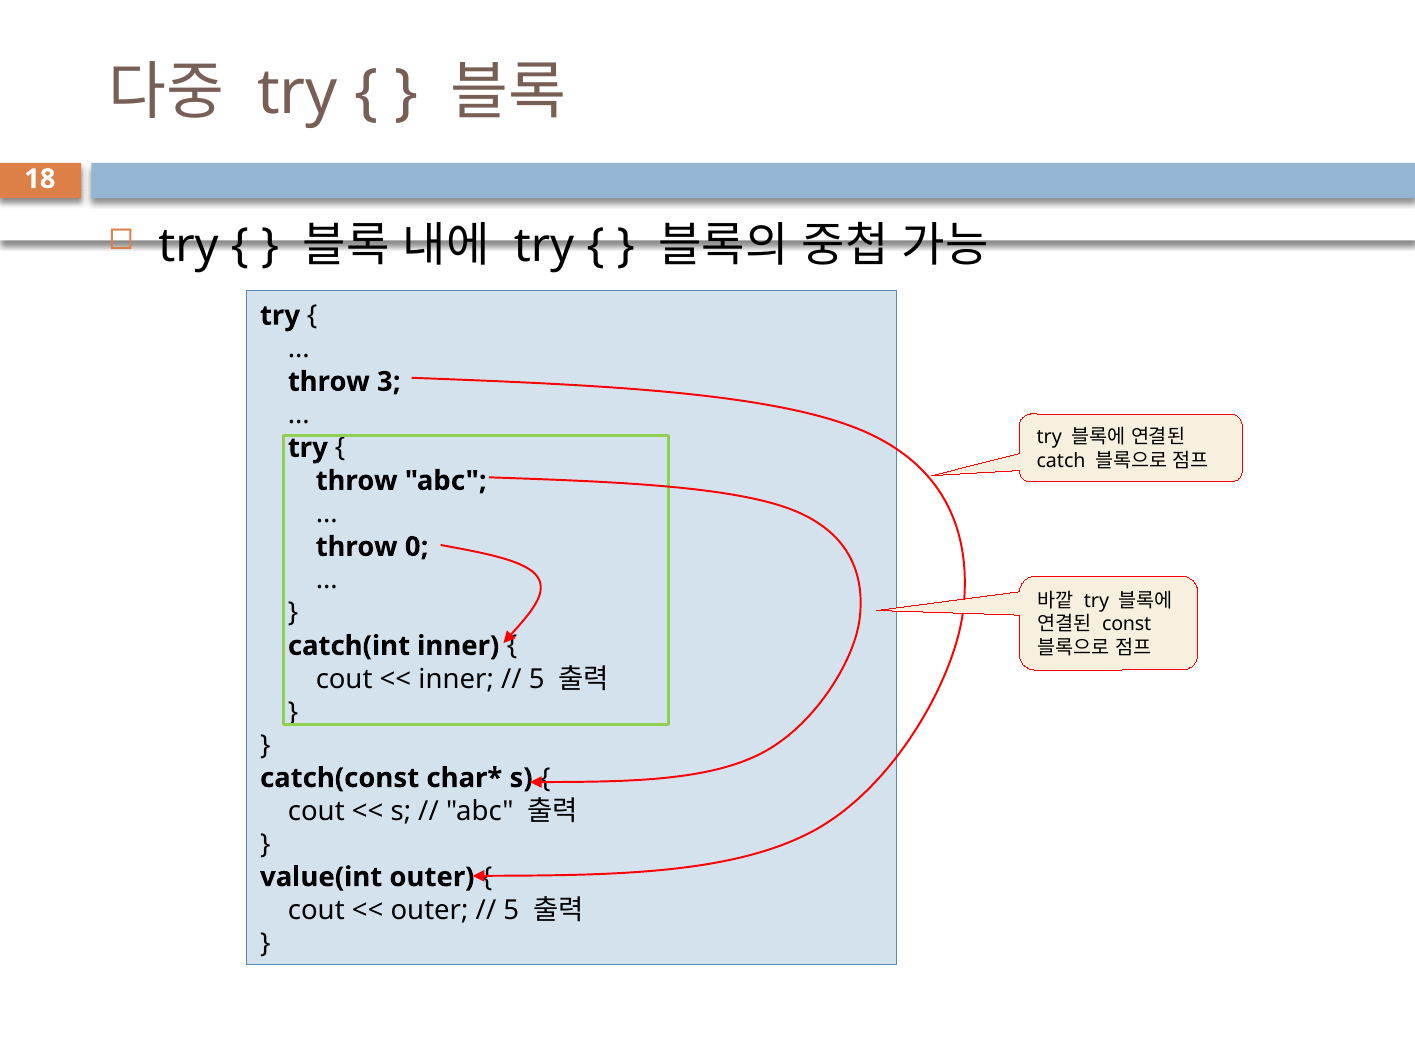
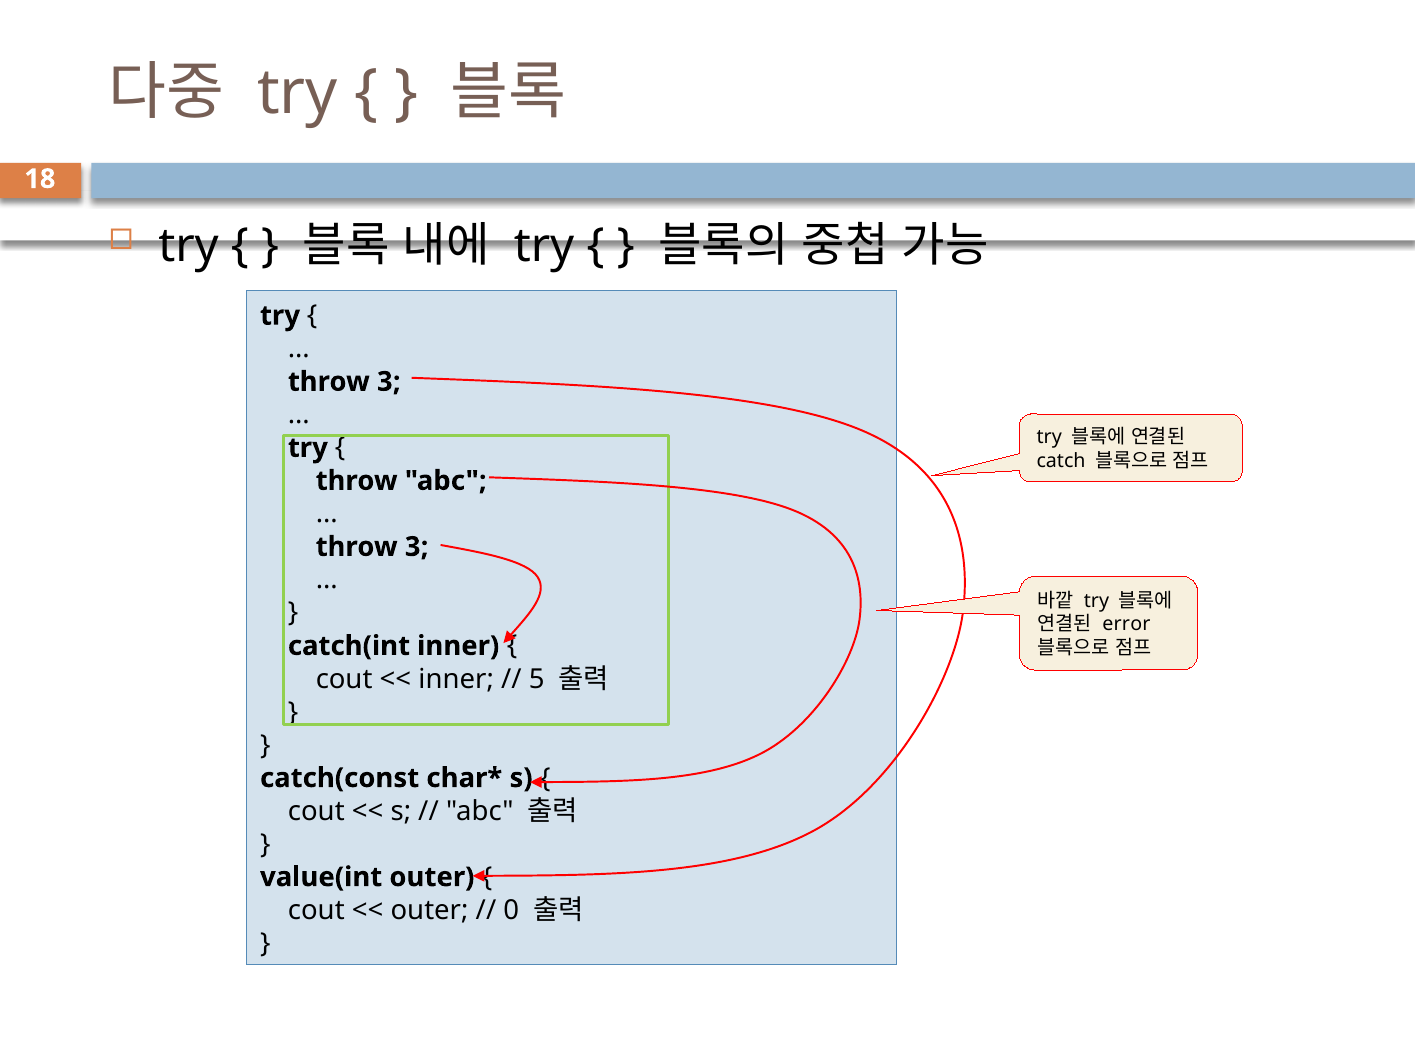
0: 0 -> 3 (417, 547)
const: const -> error (1126, 625)
5: 5 -> 0 (511, 910)
